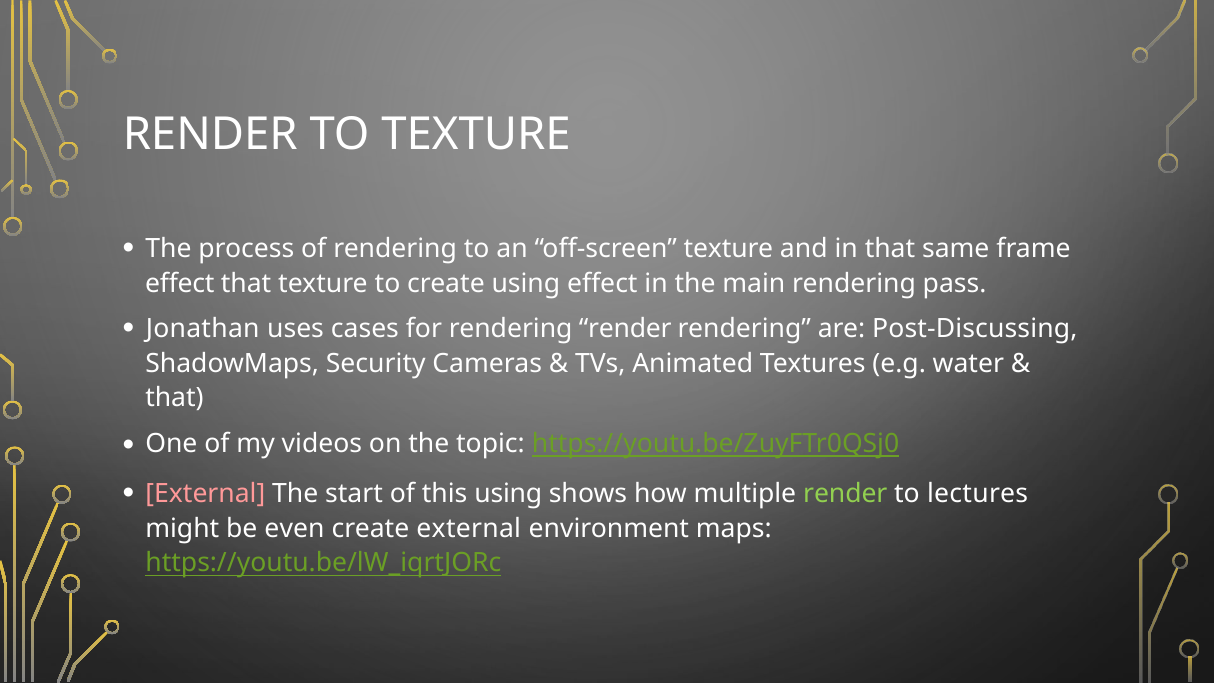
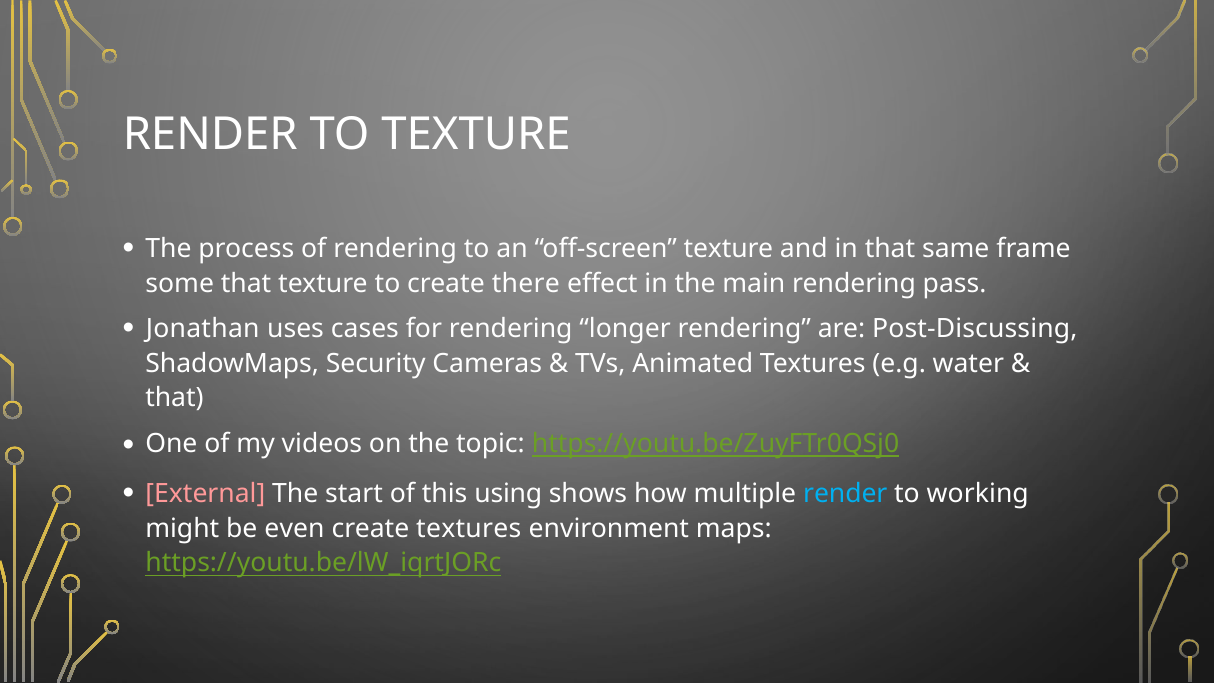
effect: effect -> some (180, 283)
create using: using -> there (526, 283)
rendering render: render -> longer (625, 329)
render colour: light green -> light blue (845, 494)
lectures: lectures -> working (978, 494)
create external: external -> textures (469, 528)
